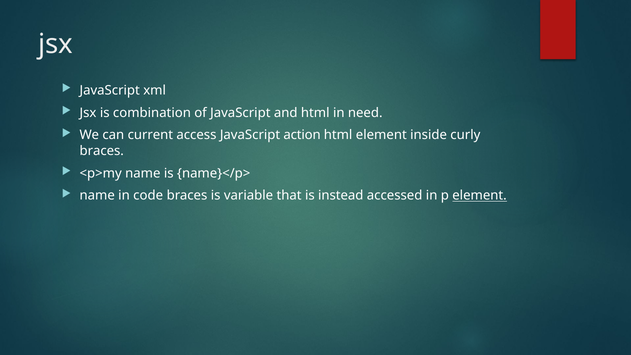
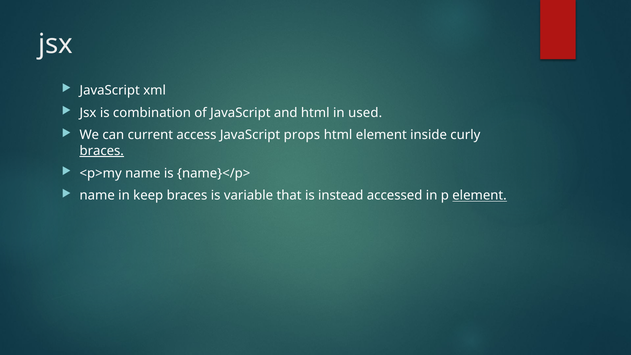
need: need -> used (365, 113)
action: action -> props (302, 135)
braces underline: none -> present (102, 151)
code: code -> keep (148, 196)
